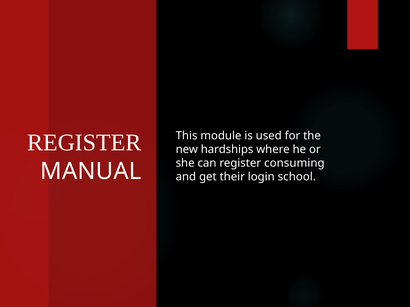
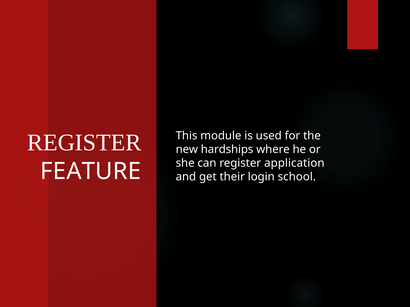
consuming: consuming -> application (294, 163)
MANUAL: MANUAL -> FEATURE (91, 172)
